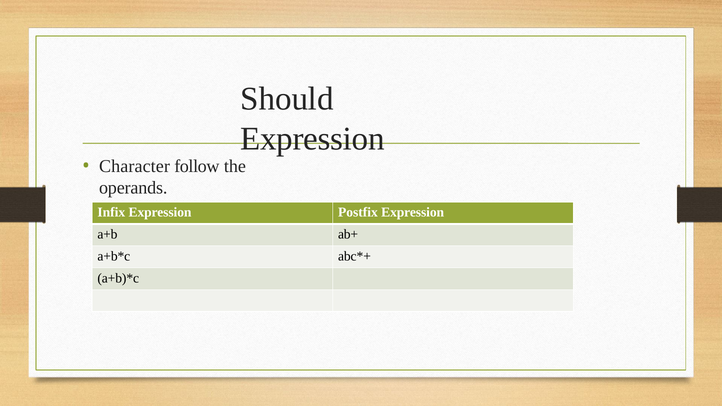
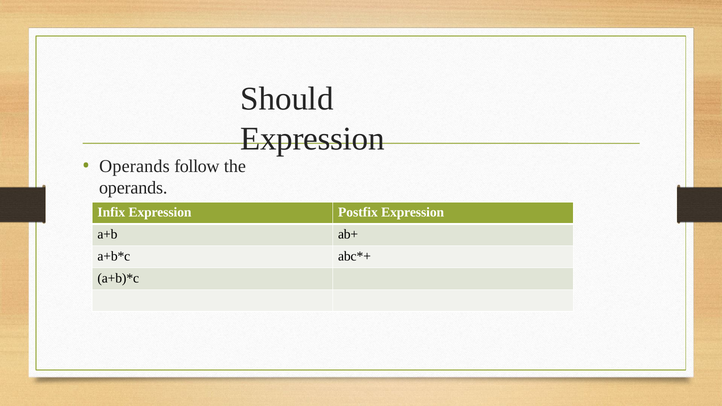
Character: Character -> Operands (134, 166)
